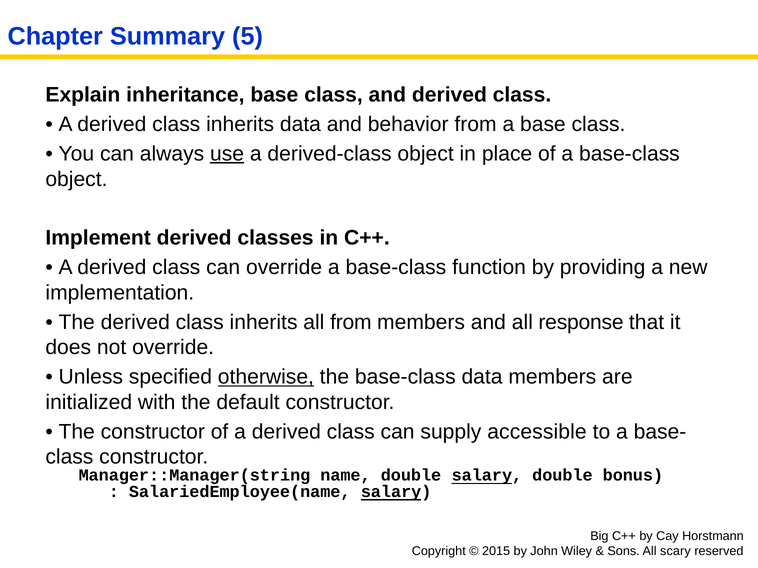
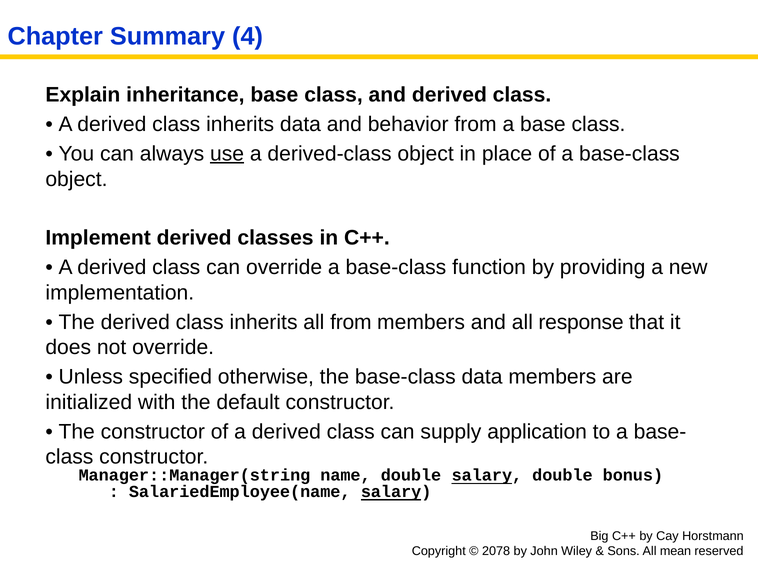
5: 5 -> 4 (248, 36)
otherwise underline: present -> none (266, 377)
accessible: accessible -> application (537, 432)
2015: 2015 -> 2078 (496, 552)
scary: scary -> mean (676, 552)
